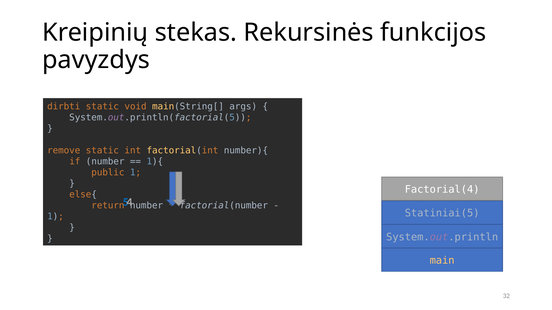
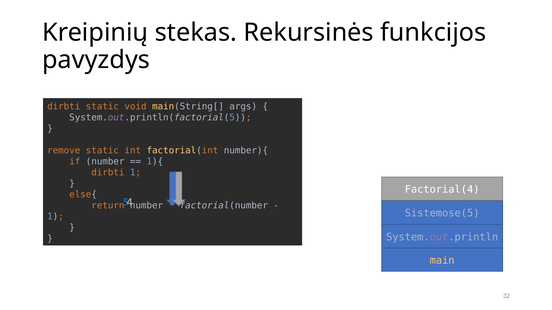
public: public -> dirbti (108, 173)
Statiniai(5: Statiniai(5 -> Sistemose(5 (442, 214)
